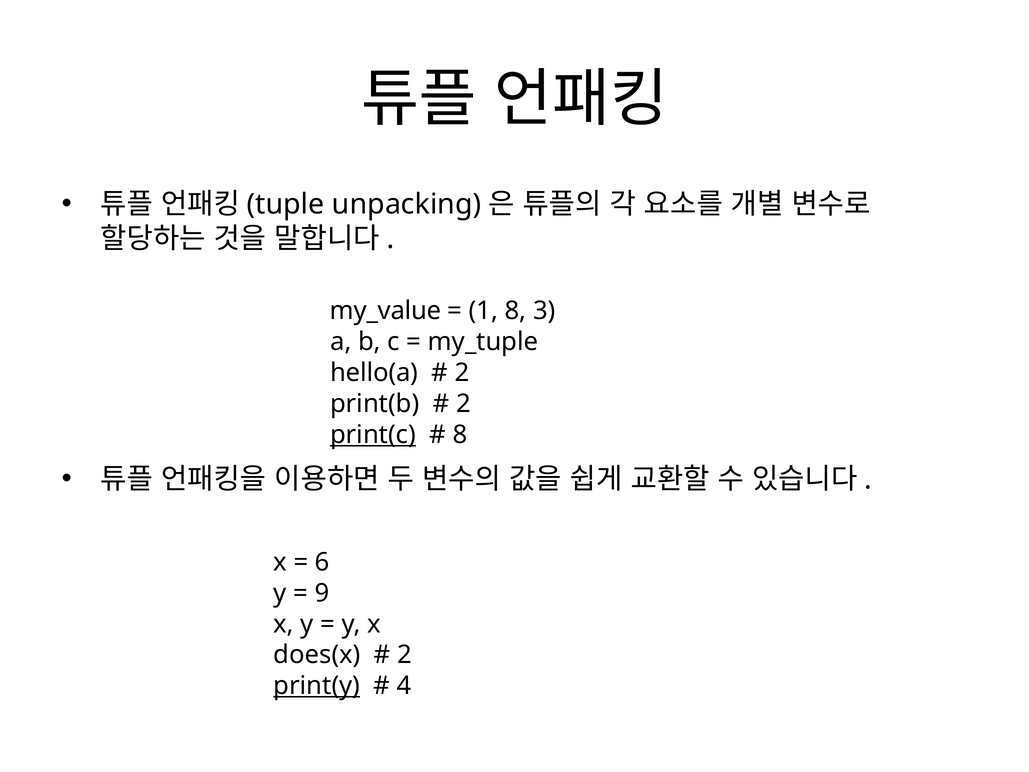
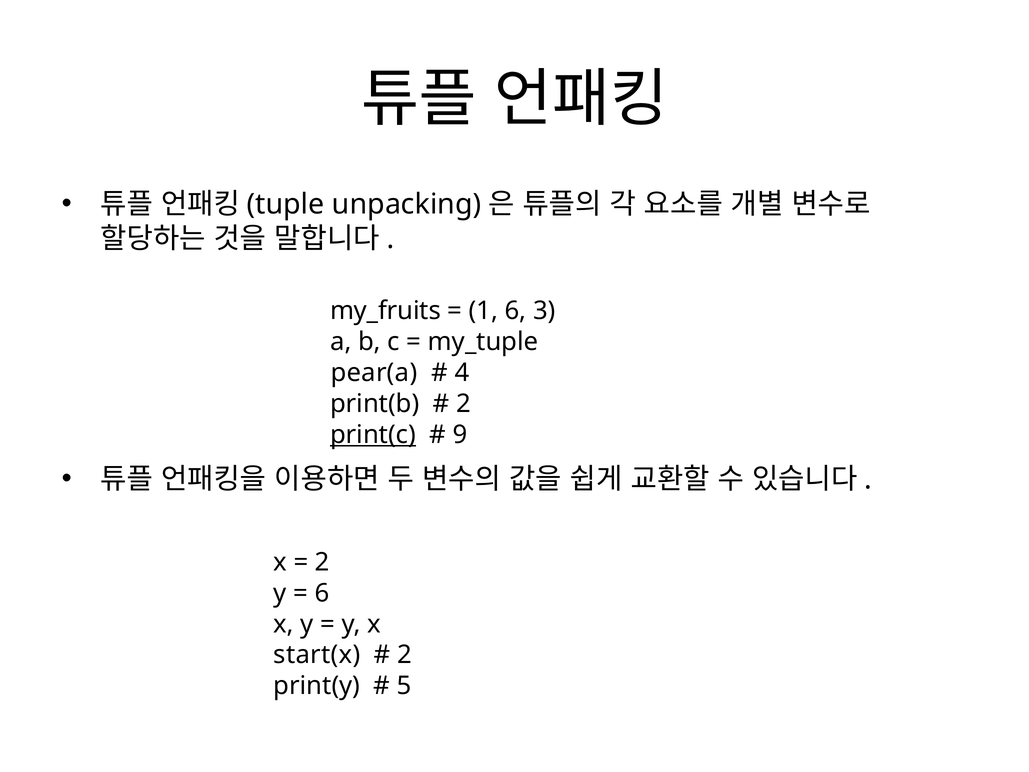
my_value: my_value -> my_fruits (386, 311)
1 8: 8 -> 6 (516, 311)
hello(a: hello(a -> pear(a (374, 373)
2: 2 -> 4 (462, 373)
8: 8 -> 9 (460, 434)
6: 6 -> 2 (322, 562)
9: 9 -> 6 (322, 593)
does(x: does(x -> start(x (317, 655)
print(y underline: present -> none (317, 686)
4: 4 -> 5 (404, 686)
